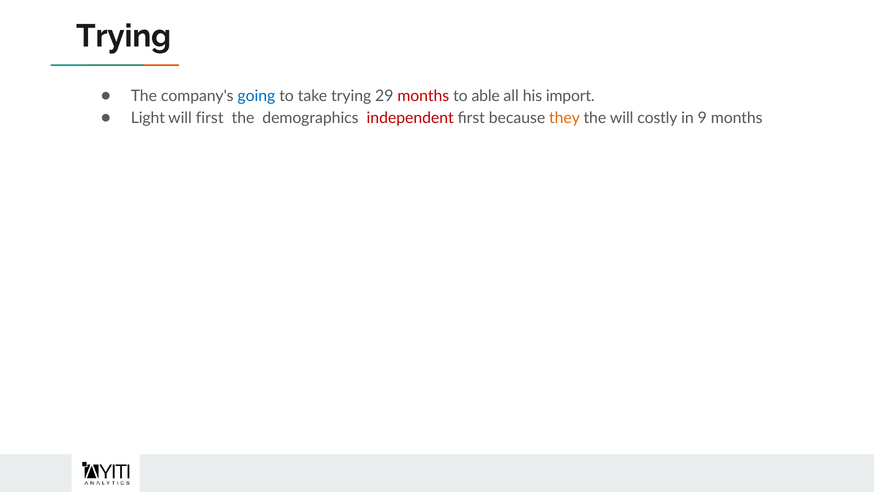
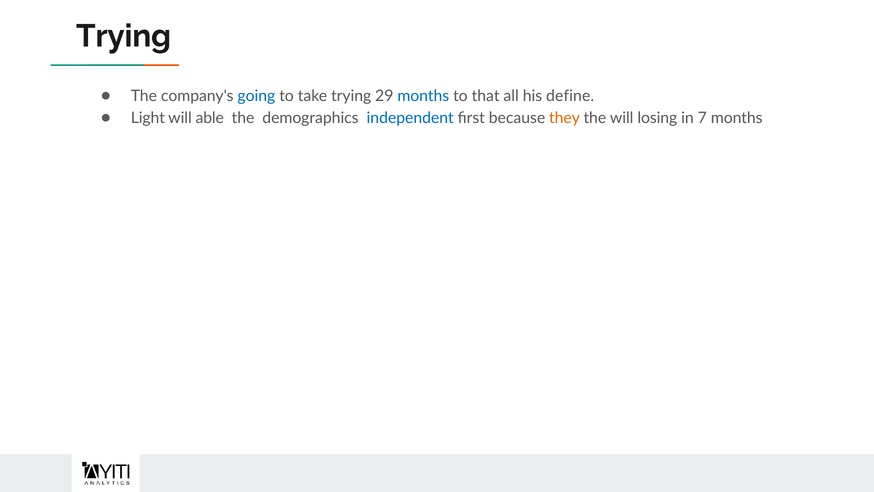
months colour: red -> blue (423, 96)
able: able -> that (486, 96)
import: import -> define (570, 96)
will first: first -> able (210, 118)
independent colour: red -> blue (410, 118)
costly: costly -> losing (657, 118)
9: 9 -> 7 (702, 118)
